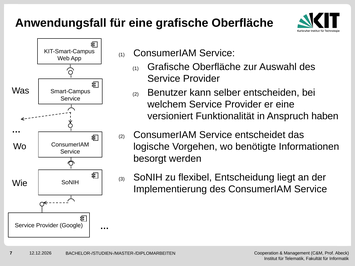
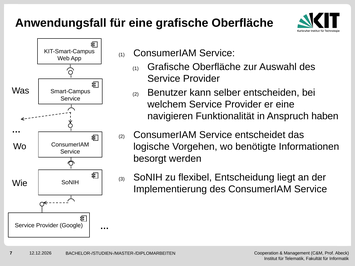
versioniert: versioniert -> navigieren (170, 116)
